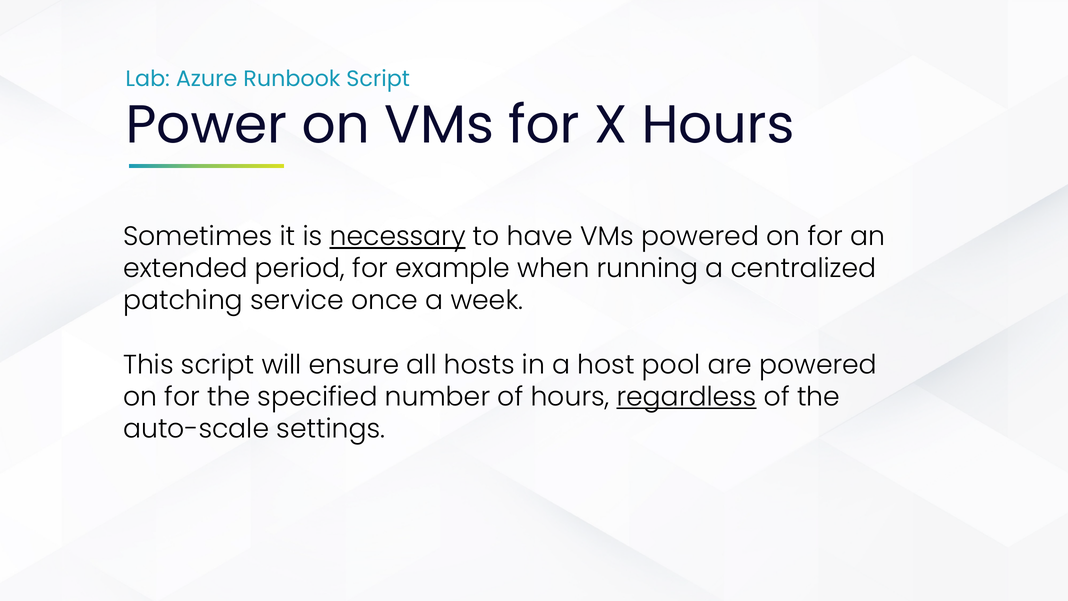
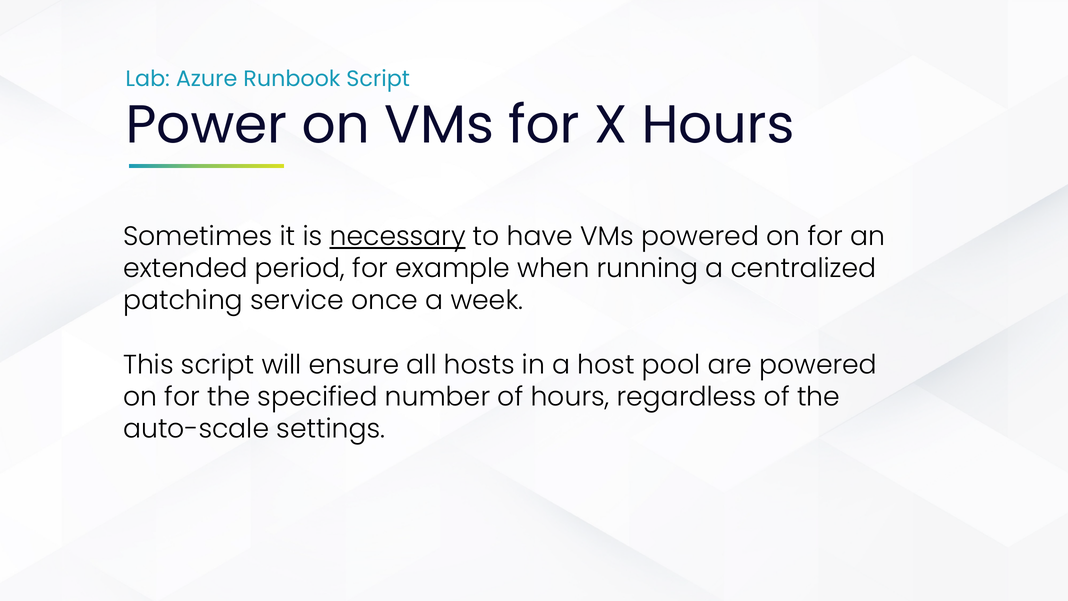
regardless underline: present -> none (687, 397)
